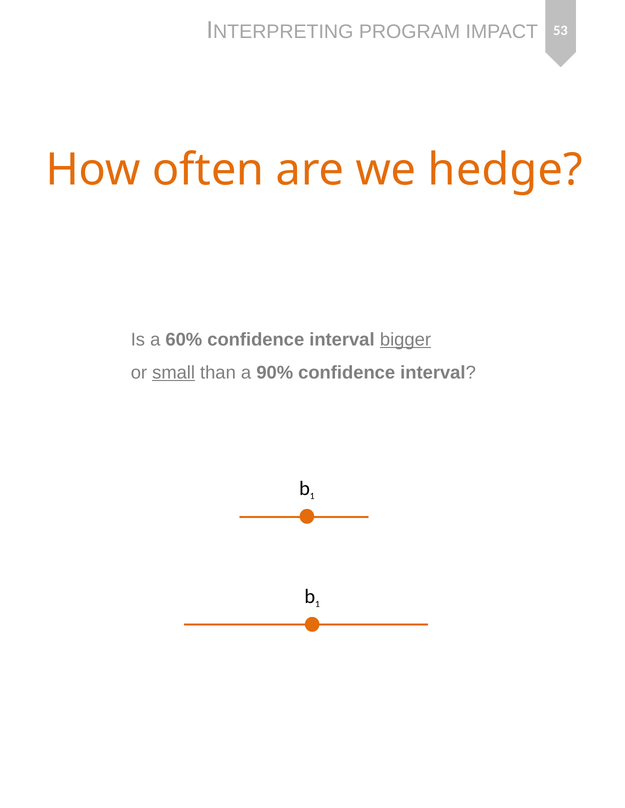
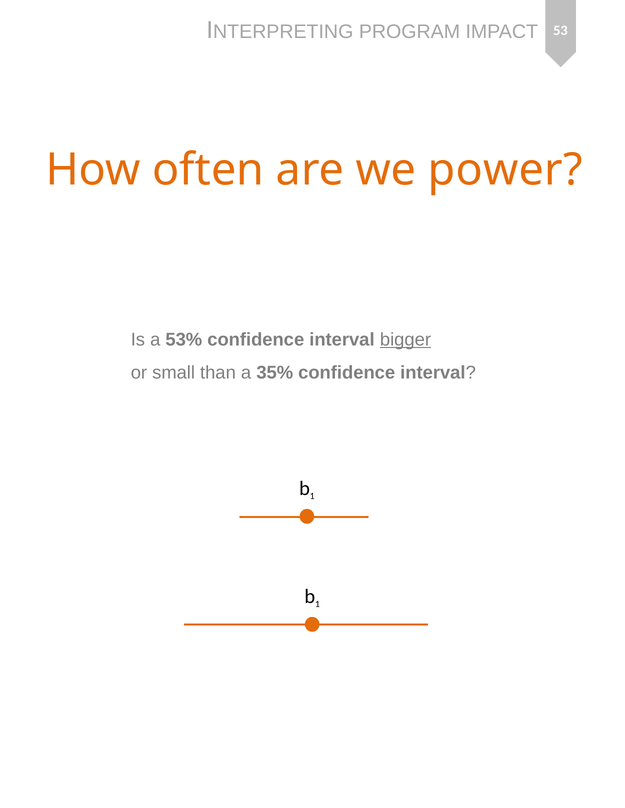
hedge: hedge -> power (505, 170)
60%: 60% -> 53% (184, 340)
small underline: present -> none (174, 373)
90%: 90% -> 35% (275, 373)
